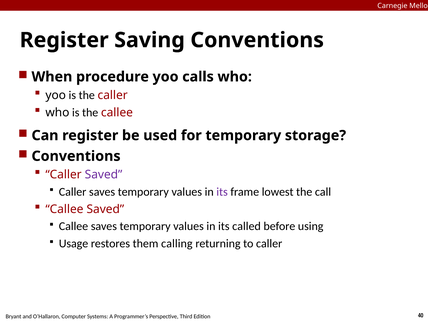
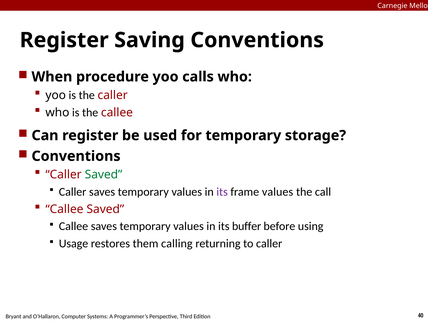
Saved colour: purple -> green (104, 175)
frame lowest: lowest -> values (278, 192)
called: called -> buffer (247, 226)
